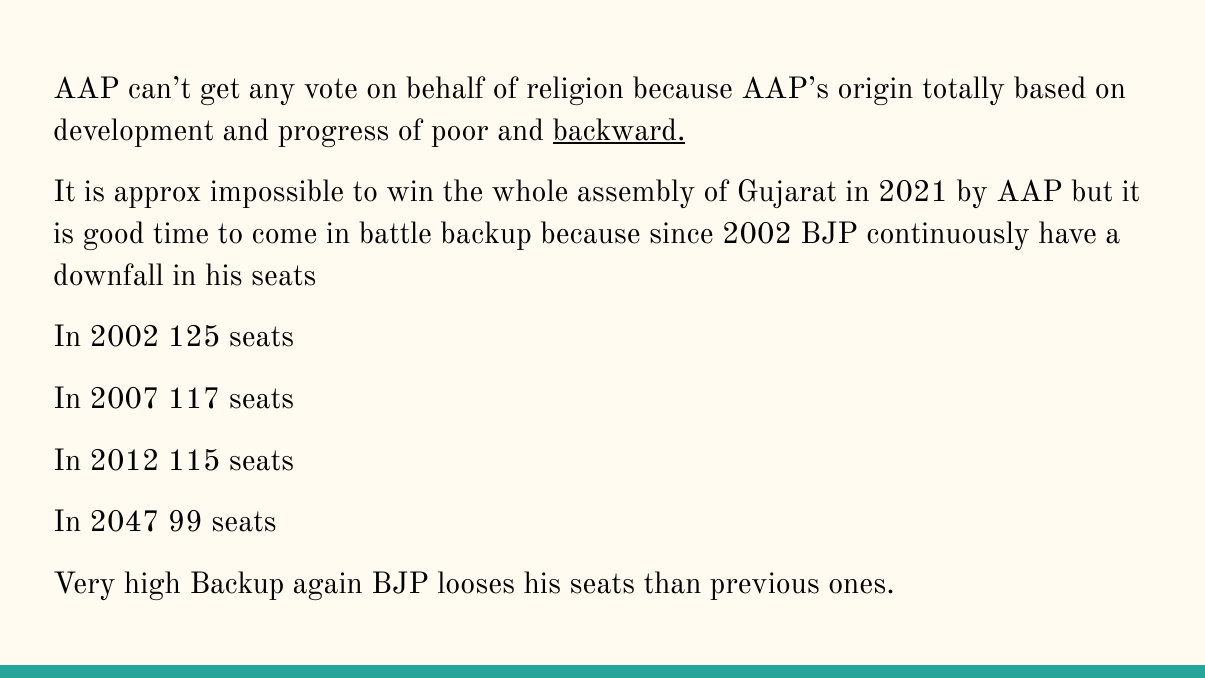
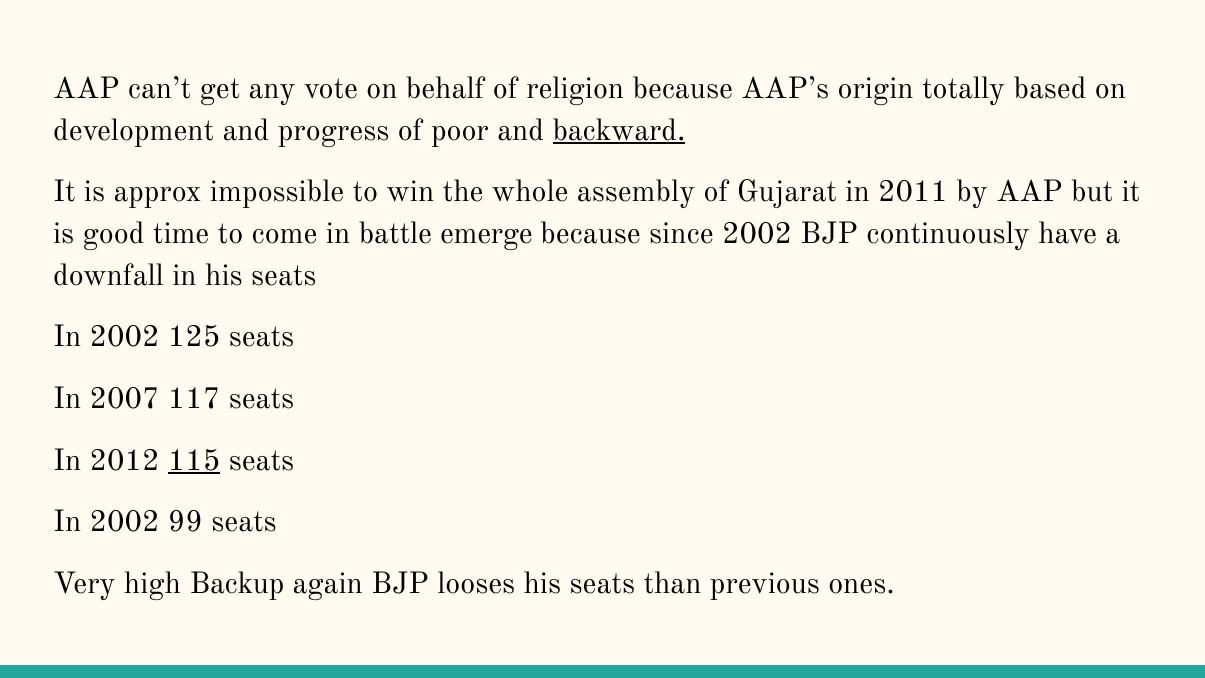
2021: 2021 -> 2011 (913, 192)
battle backup: backup -> emerge (486, 234)
115 underline: none -> present (194, 460)
2047: 2047 -> 2002 (125, 522)
